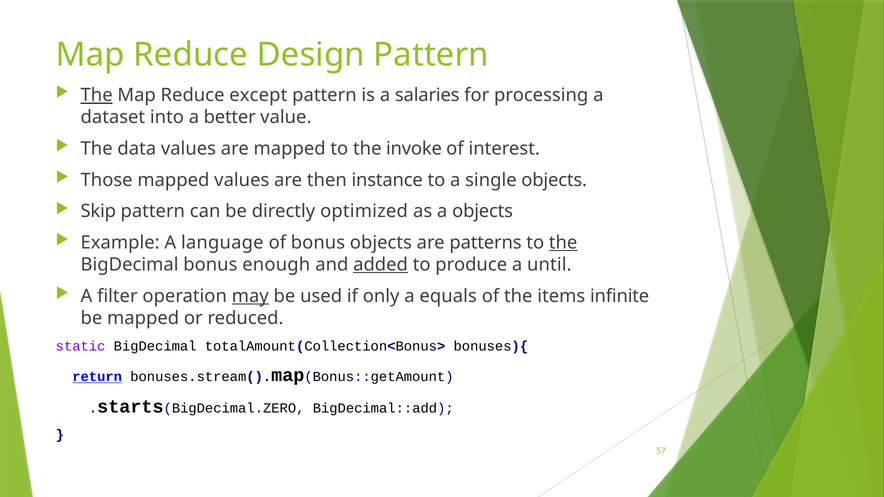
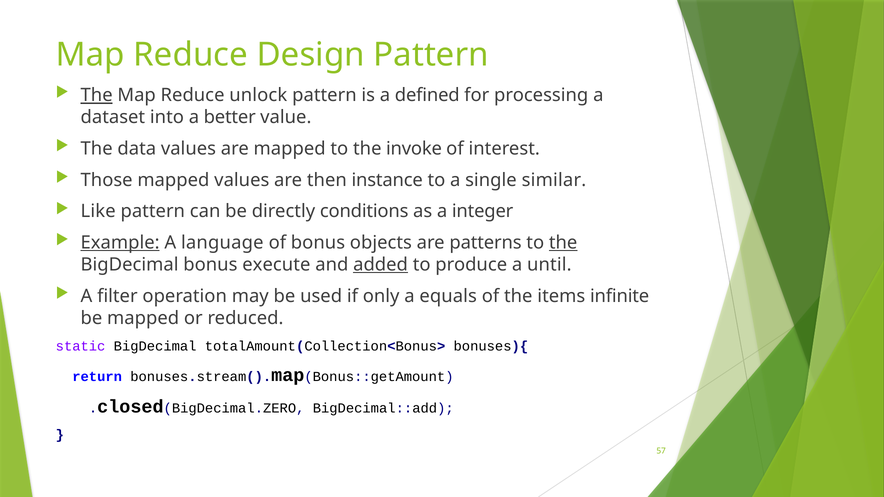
except: except -> unlock (258, 95)
salaries: salaries -> defined (427, 95)
single objects: objects -> similar (554, 180)
Skip: Skip -> Like (98, 211)
optimized: optimized -> conditions (364, 211)
a objects: objects -> integer (483, 211)
Example underline: none -> present (120, 243)
enough: enough -> execute (276, 265)
may underline: present -> none (250, 296)
return underline: present -> none (97, 377)
starts: starts -> closed (130, 407)
